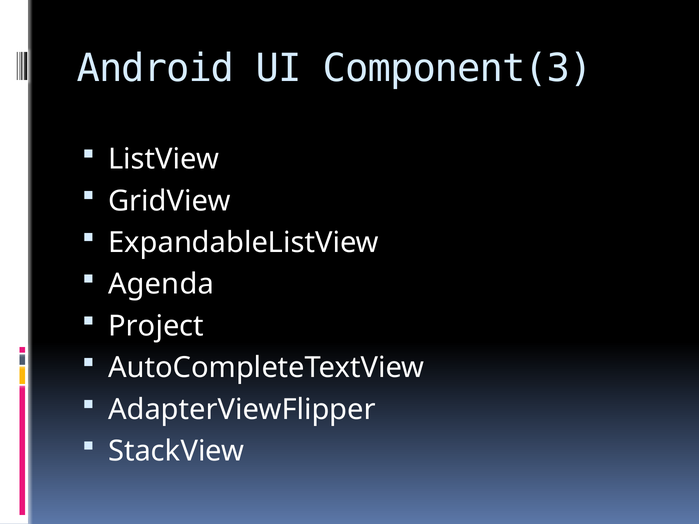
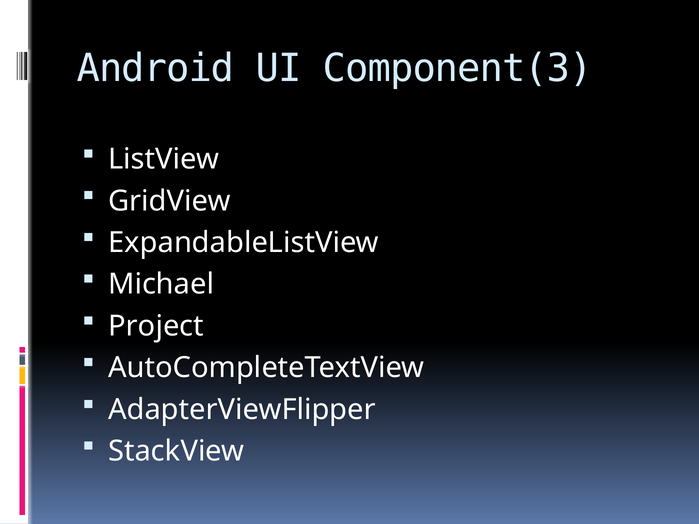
Agenda: Agenda -> Michael (161, 285)
